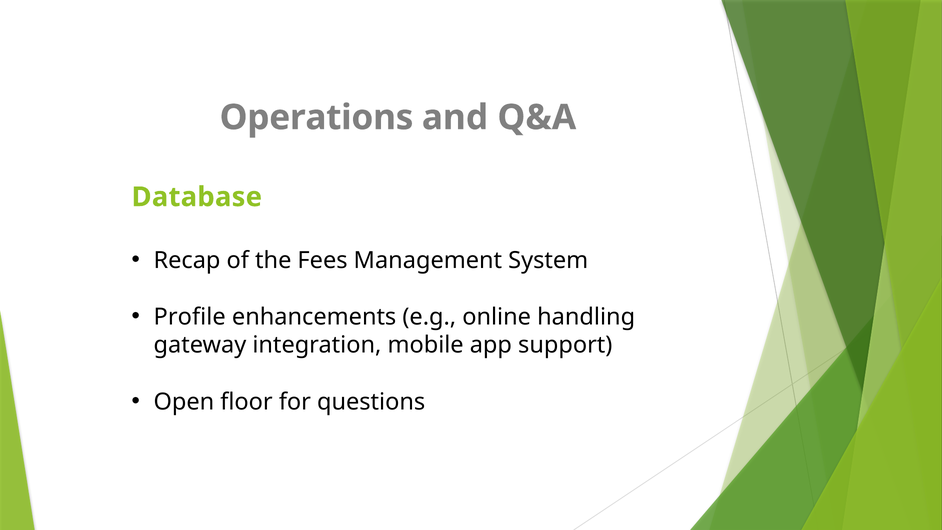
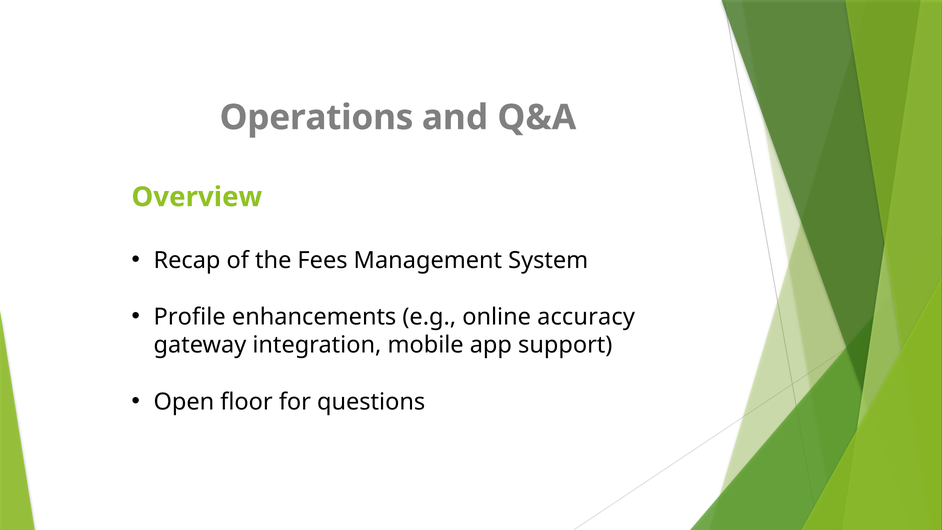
Database: Database -> Overview (197, 197)
handling: handling -> accuracy (586, 317)
